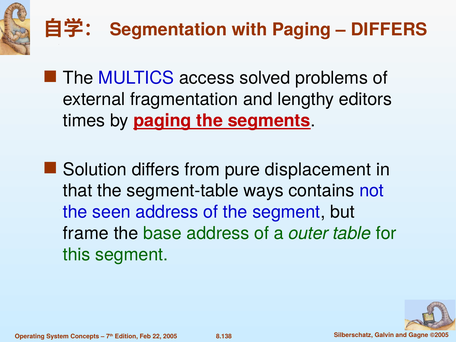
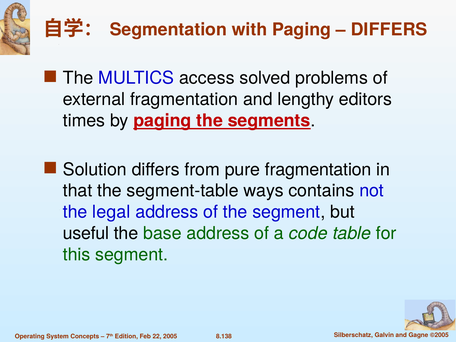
pure displacement: displacement -> fragmentation (318, 170)
seen: seen -> legal (111, 212)
frame: frame -> useful (86, 233)
outer: outer -> code (308, 233)
